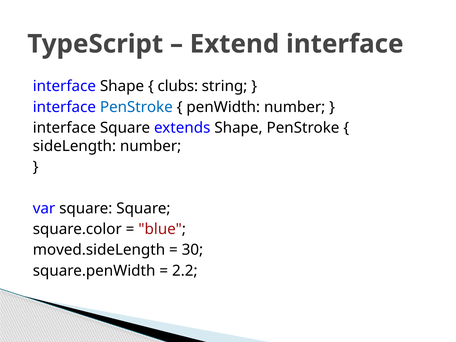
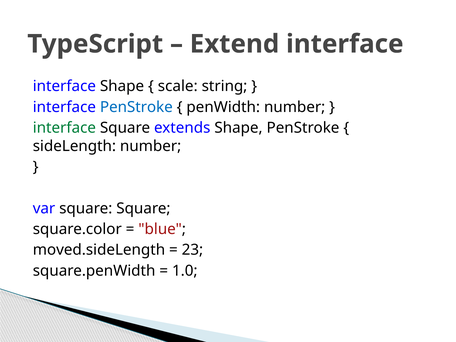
clubs: clubs -> scale (178, 86)
interface colour: black -> green (64, 128)
30: 30 -> 23 (192, 250)
2.2: 2.2 -> 1.0 (185, 271)
